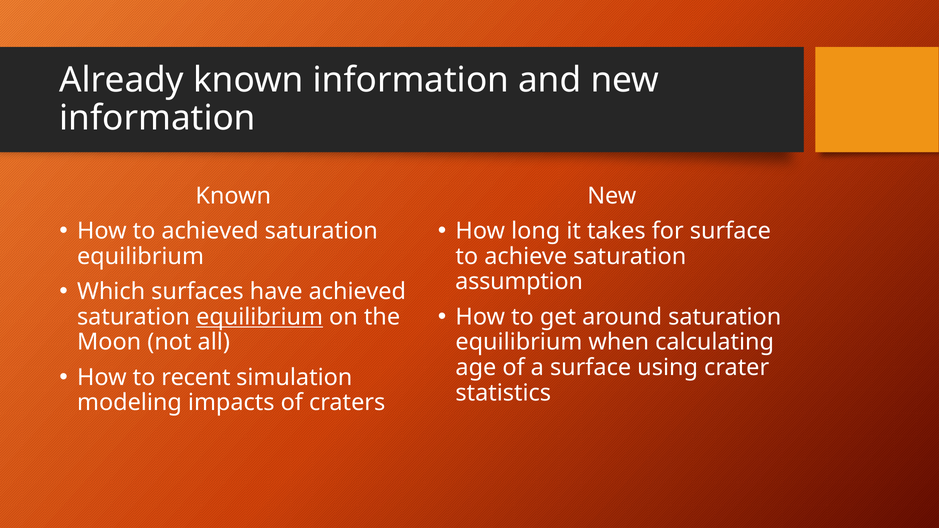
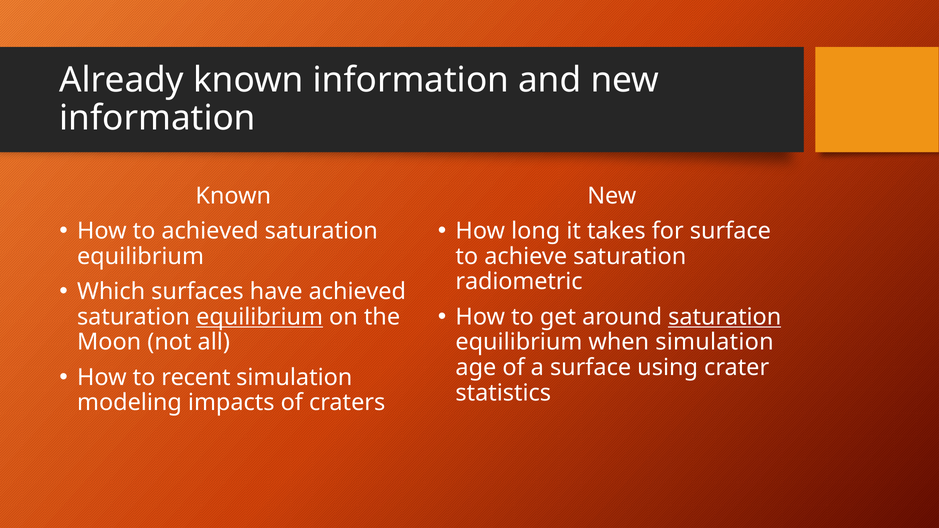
assumption: assumption -> radiometric (519, 282)
saturation underline: none -> present (725, 317)
when calculating: calculating -> simulation (714, 342)
